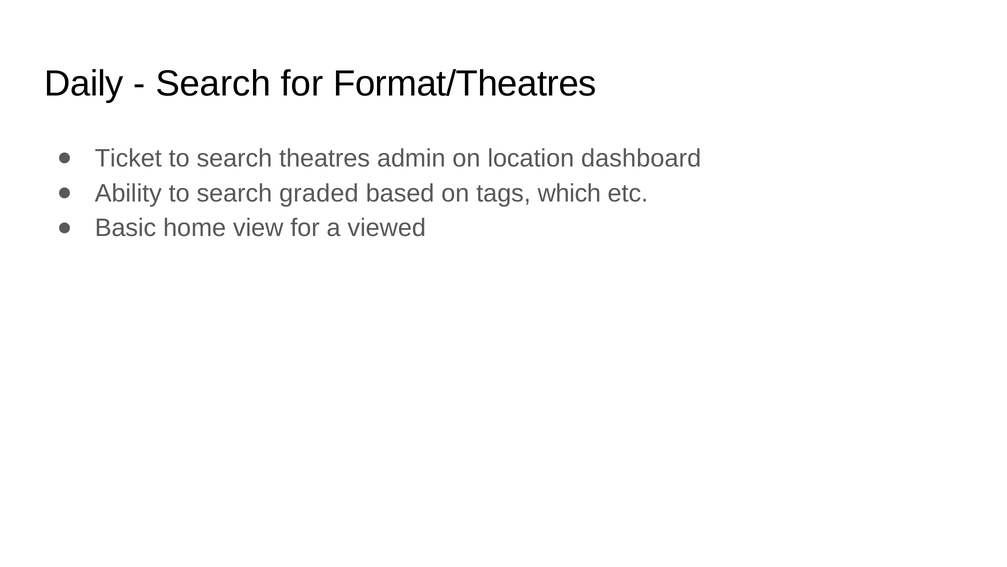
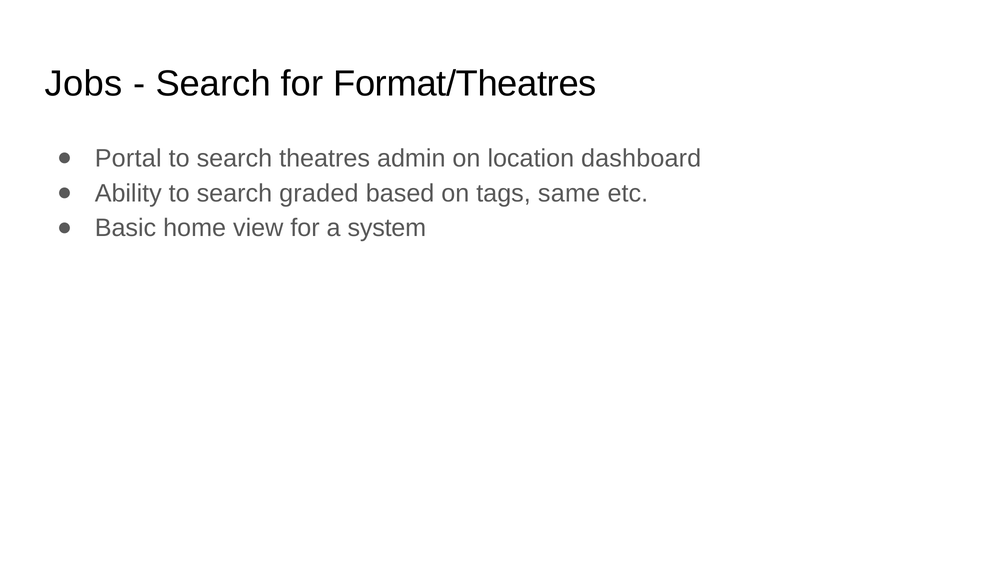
Daily: Daily -> Jobs (84, 83)
Ticket: Ticket -> Portal (128, 158)
which: which -> same (569, 193)
viewed: viewed -> system (387, 228)
